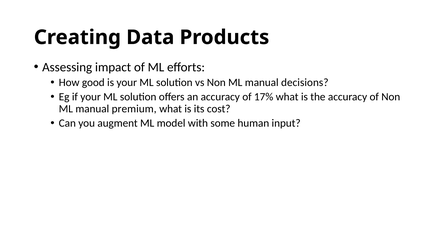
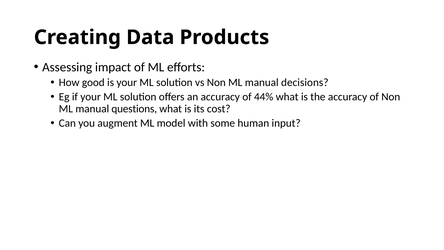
17%: 17% -> 44% (264, 97)
premium: premium -> questions (134, 109)
